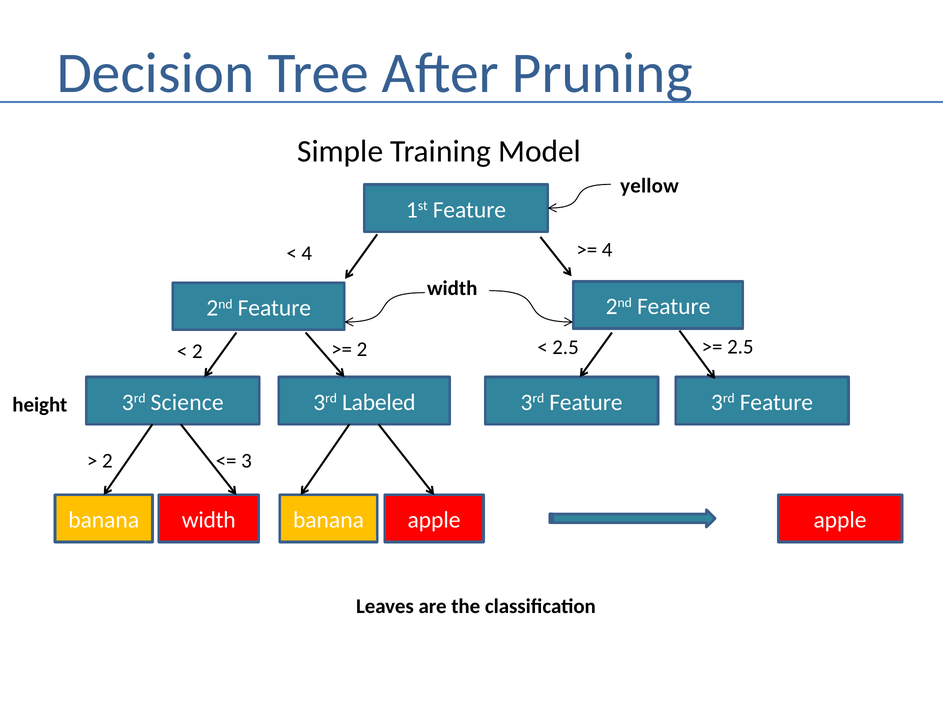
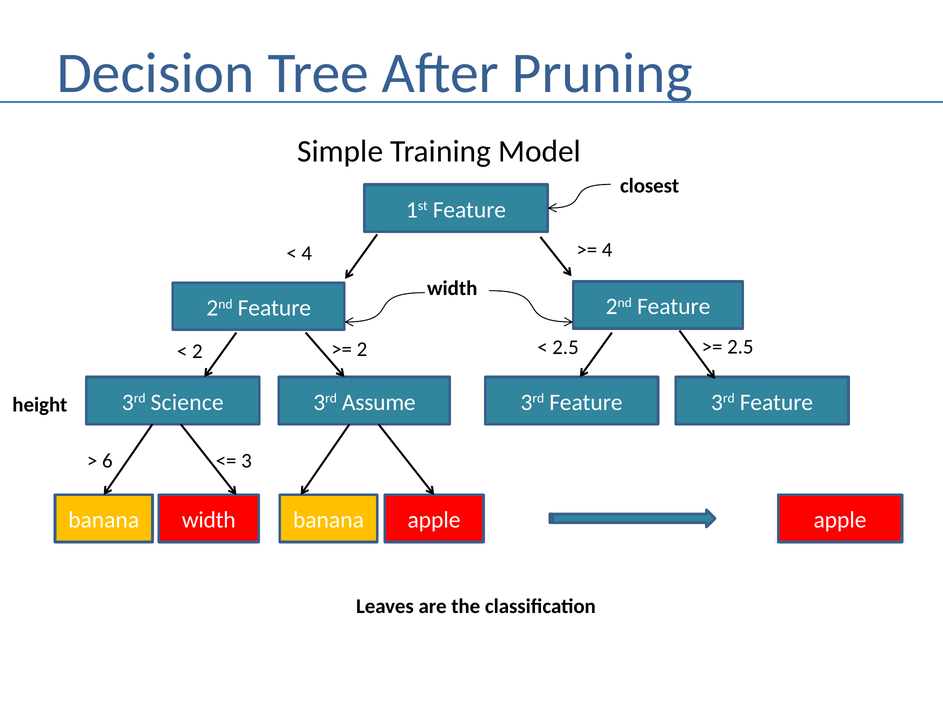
yellow: yellow -> closest (650, 186)
Labeled: Labeled -> Assume (379, 402)
2: 2 -> 6 (107, 461)
